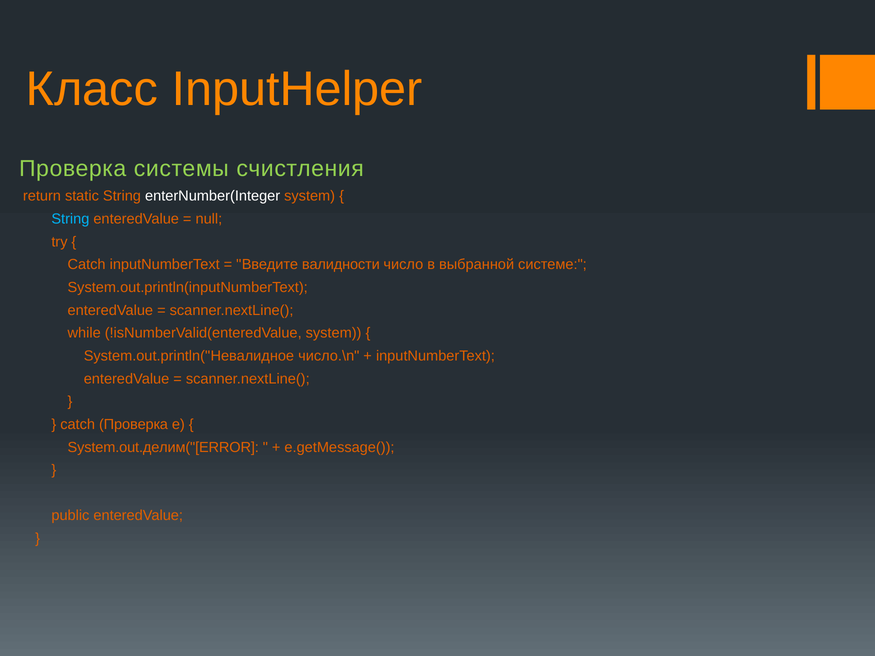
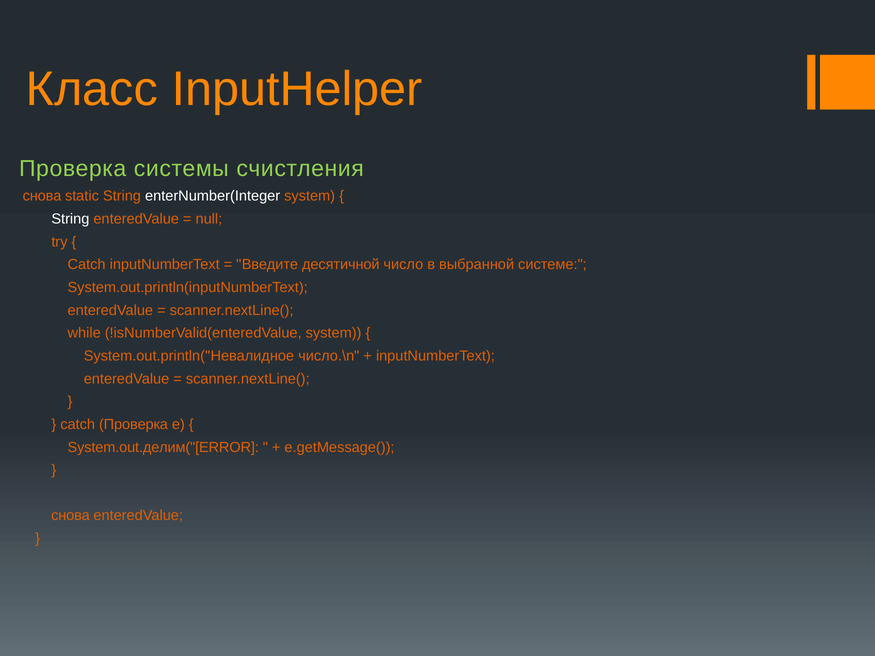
return: return -> снова (42, 196)
String colour: light blue -> white (70, 219)
валидности: валидности -> десятичной (341, 265)
public: public -> снова (70, 516)
